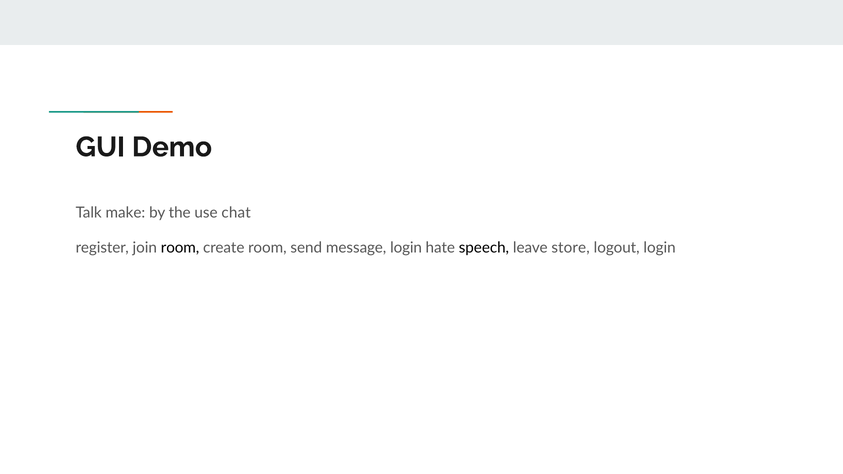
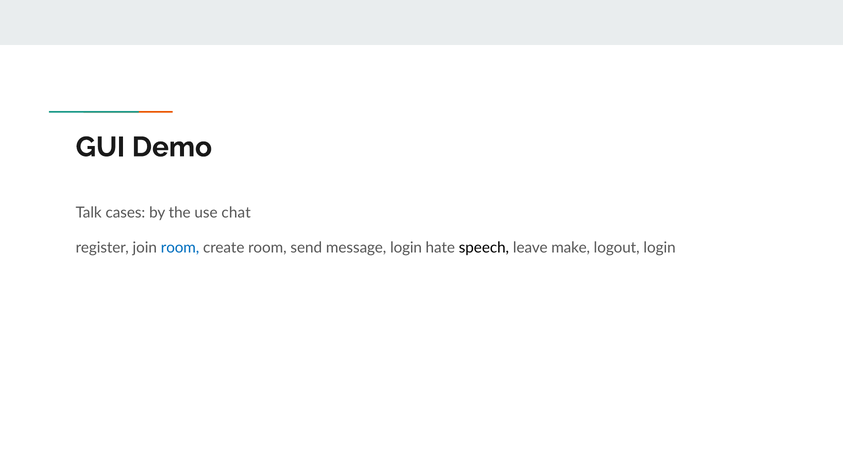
make: make -> cases (125, 213)
room colour: black -> blue (180, 248)
store: store -> make (571, 248)
